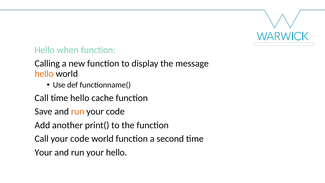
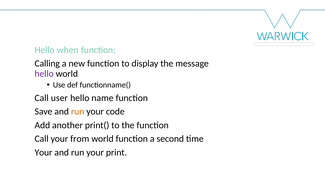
hello colour: orange -> purple (44, 74)
Call time: time -> user (59, 98)
cache: cache -> name (102, 98)
Call your code: code -> from (80, 139)
your hello: hello -> print (116, 152)
